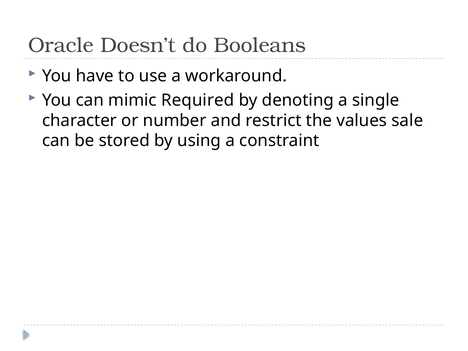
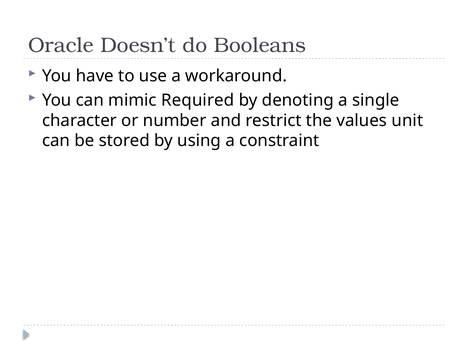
sale: sale -> unit (407, 120)
